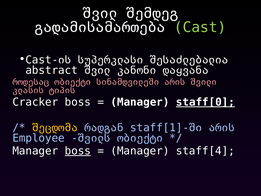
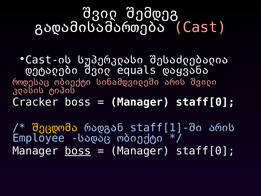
Cast colour: light green -> pink (200, 27)
abstract: abstract -> დეტალები (52, 70)
კანონი: კანონი -> equals (137, 70)
staff[0 underline: present -> none (205, 102)
შვილს: შვილს -> სადაც (91, 138)
staff[4: staff[4 -> staff[0 (205, 151)
